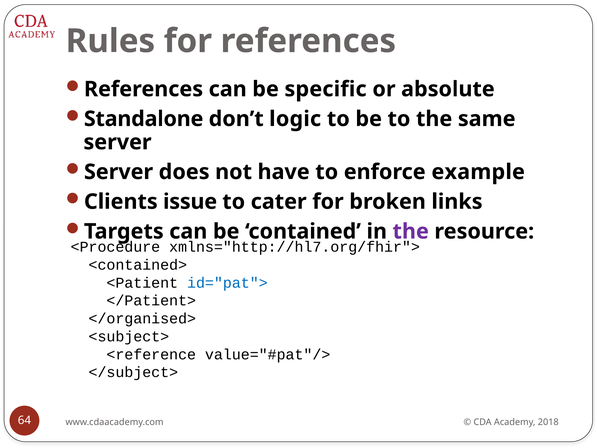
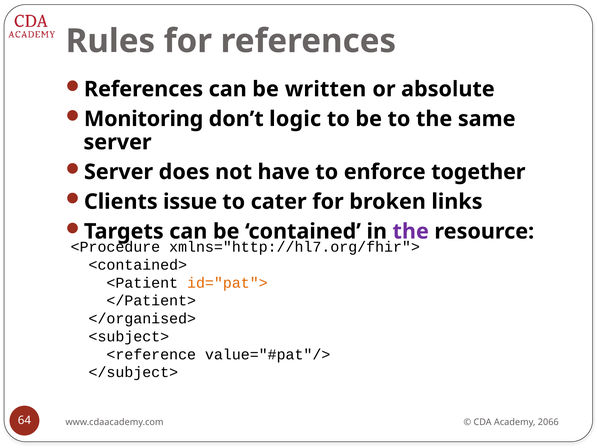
specific: specific -> written (326, 89)
Standalone: Standalone -> Monitoring (144, 119)
example: example -> together (478, 172)
id="pat"> colour: blue -> orange (227, 283)
2018: 2018 -> 2066 (548, 422)
